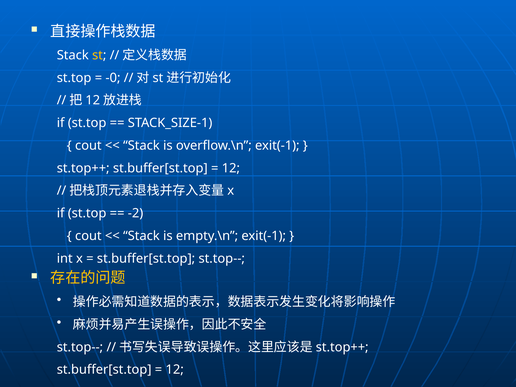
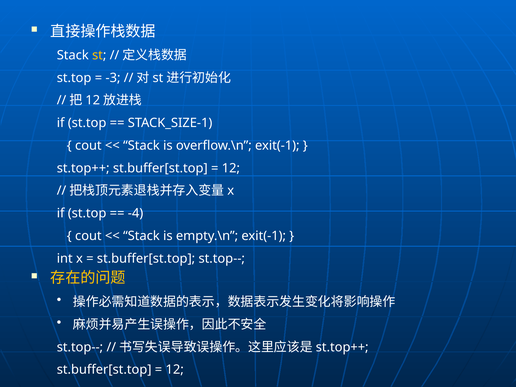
-0: -0 -> -3 (113, 78)
-2: -2 -> -4 (136, 213)
